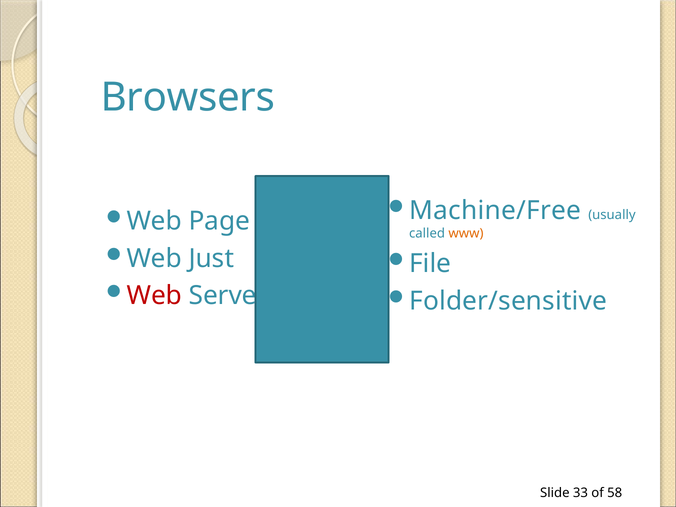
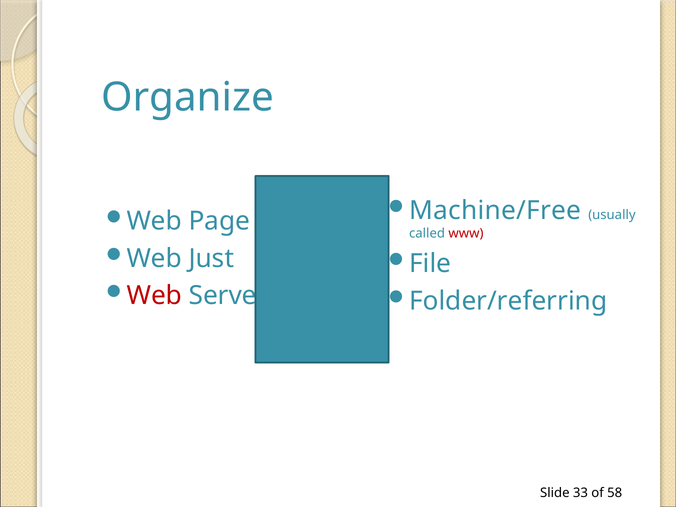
Browsers: Browsers -> Organize (188, 97)
www colour: orange -> red (466, 233)
Folder/sensitive: Folder/sensitive -> Folder/referring (508, 301)
